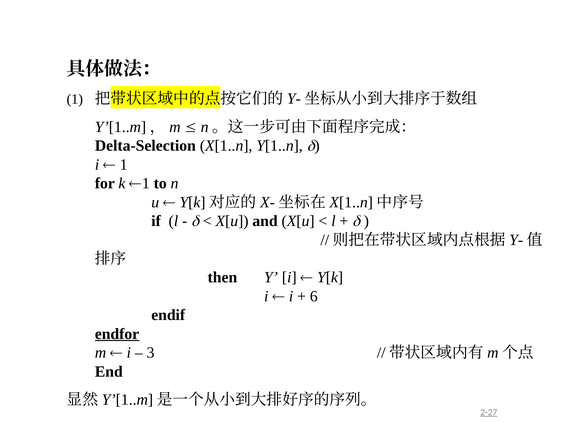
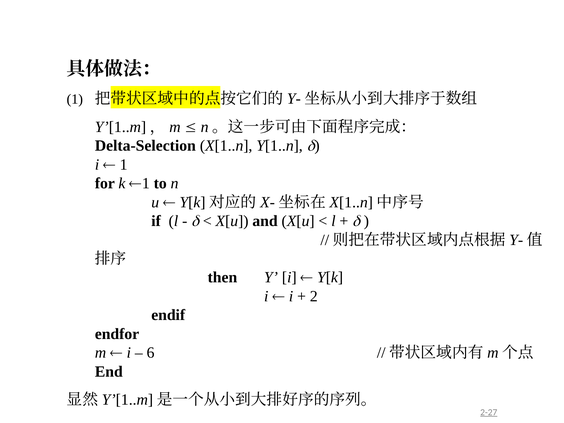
6: 6 -> 2 (314, 296)
endfor underline: present -> none (117, 334)
3: 3 -> 6 (151, 353)
